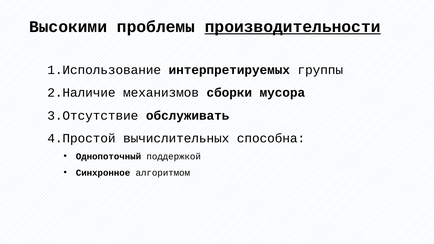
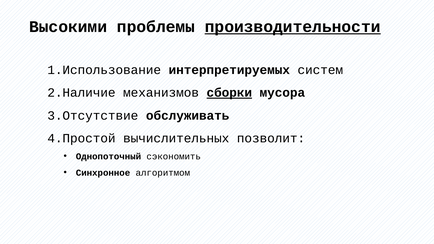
группы: группы -> систем (320, 70)
сборки underline: none -> present (229, 93)
способна: способна -> позволит (271, 138)
поддержкой: поддержкой -> сэкономить (174, 157)
